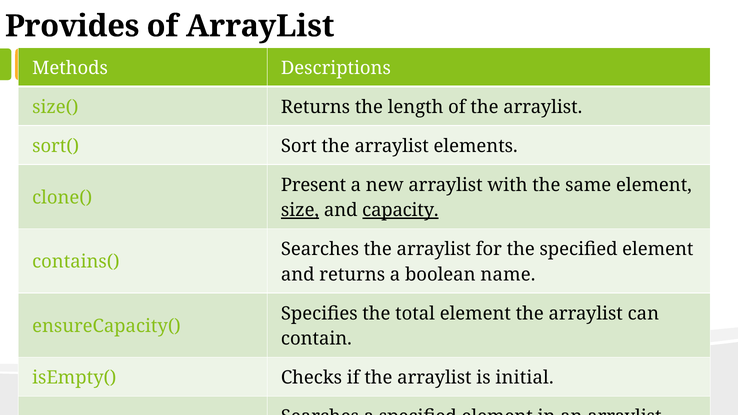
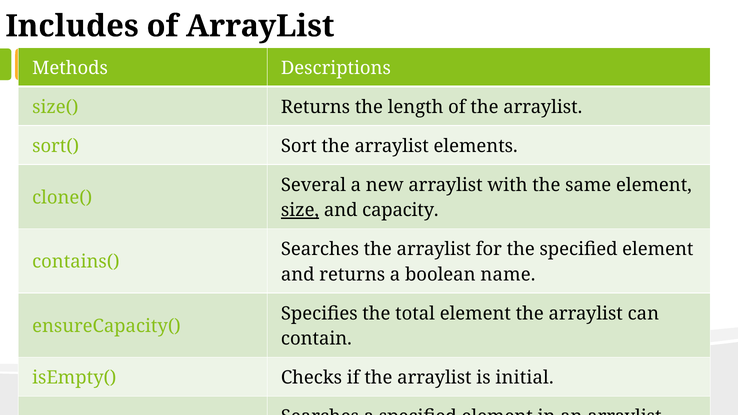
Provides: Provides -> Includes (72, 26)
Present: Present -> Several (313, 185)
capacity underline: present -> none (400, 210)
